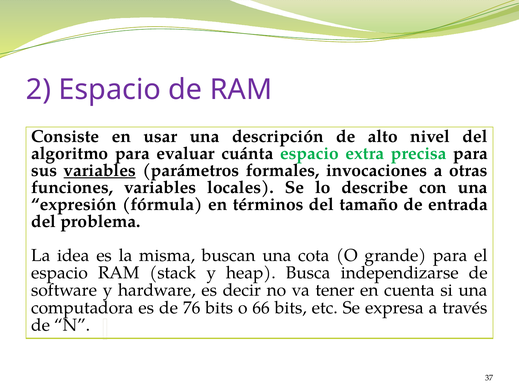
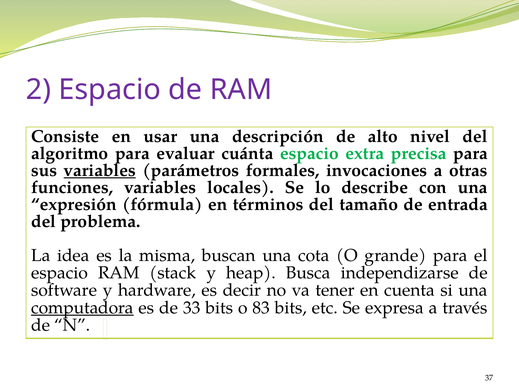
computadora underline: none -> present (82, 307)
76: 76 -> 33 (192, 307)
66: 66 -> 83 (261, 307)
